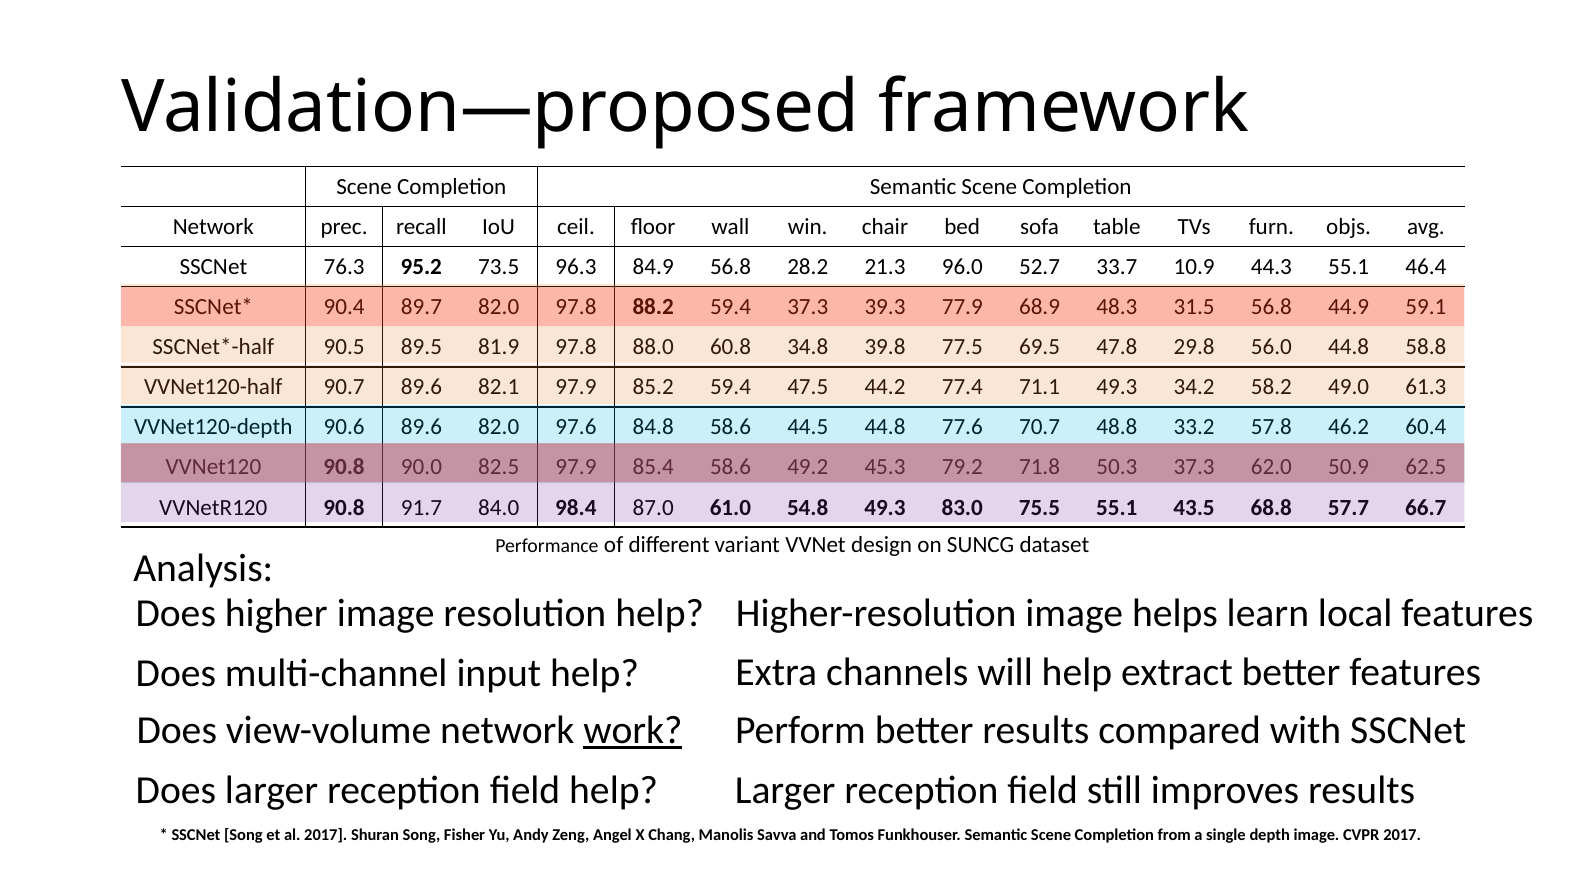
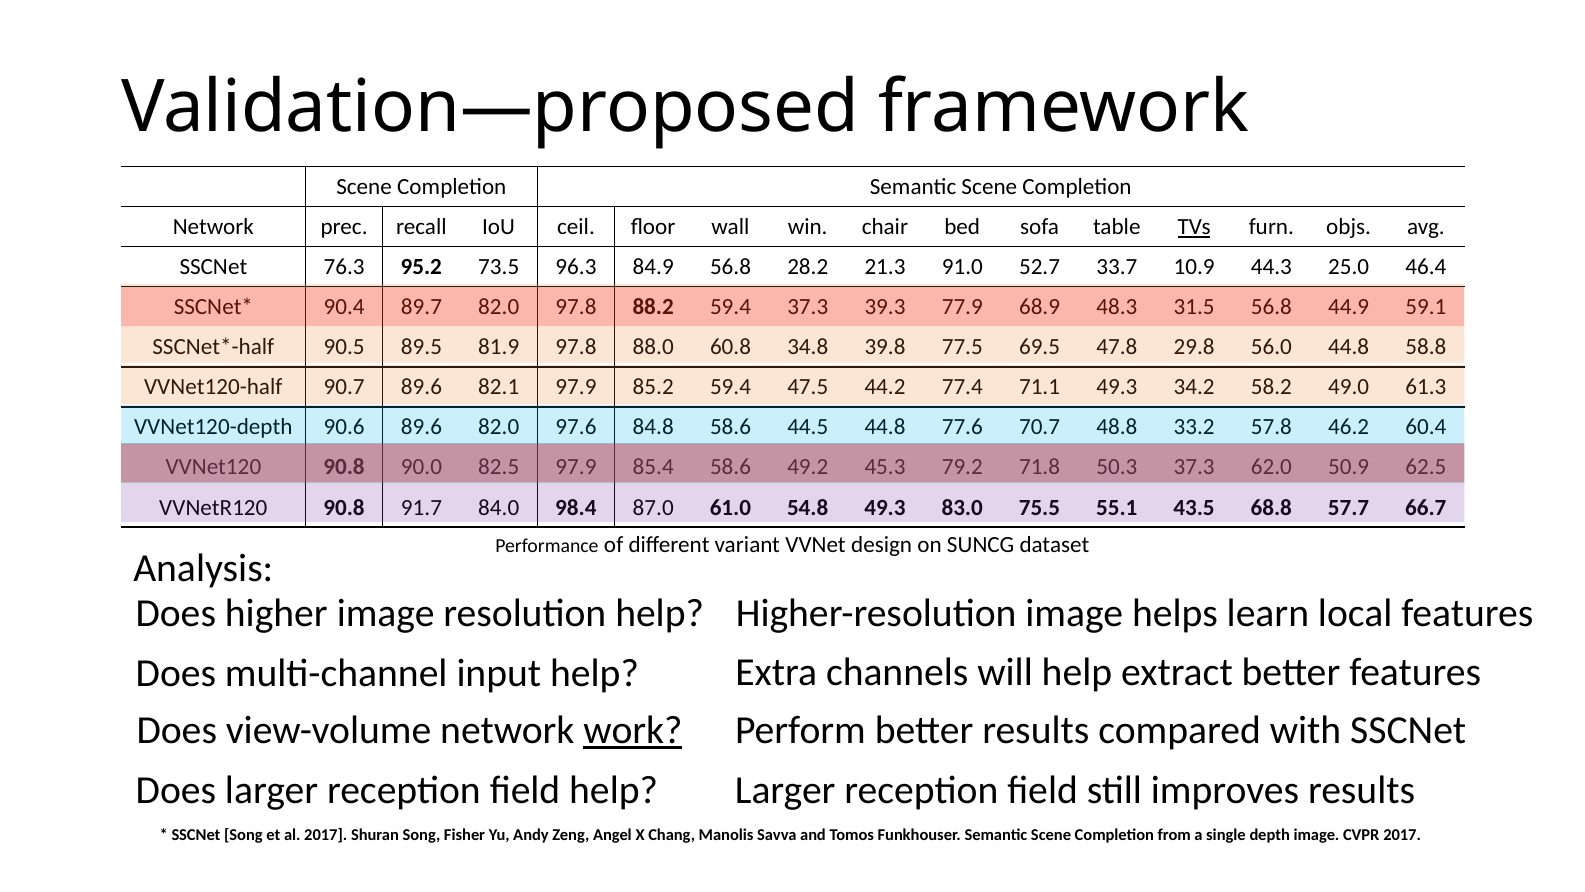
TVs underline: none -> present (1194, 227)
96.0: 96.0 -> 91.0 (962, 267)
44.3 55.1: 55.1 -> 25.0 (1349, 267)
